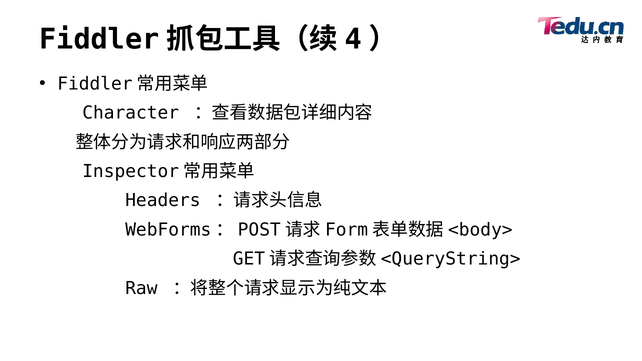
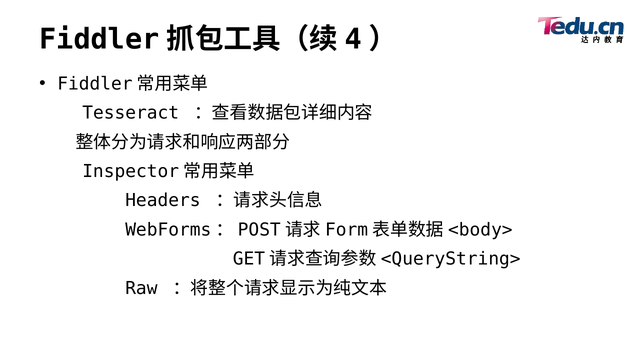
Character: Character -> Tesseract (131, 113)
